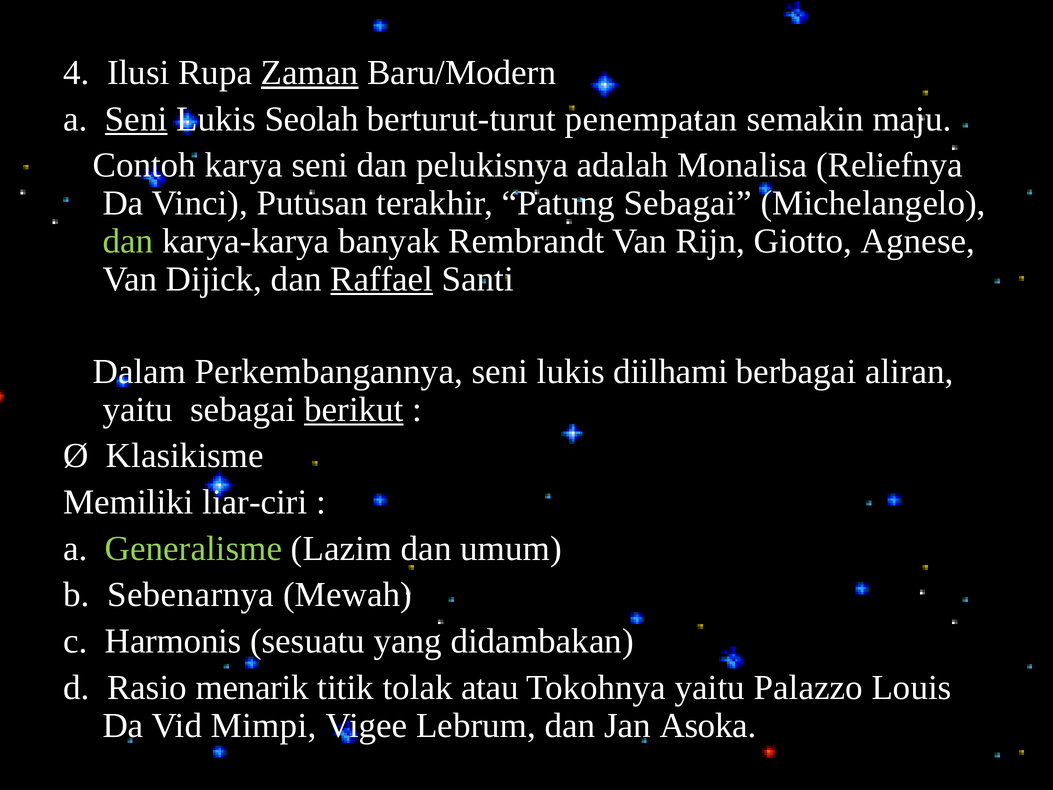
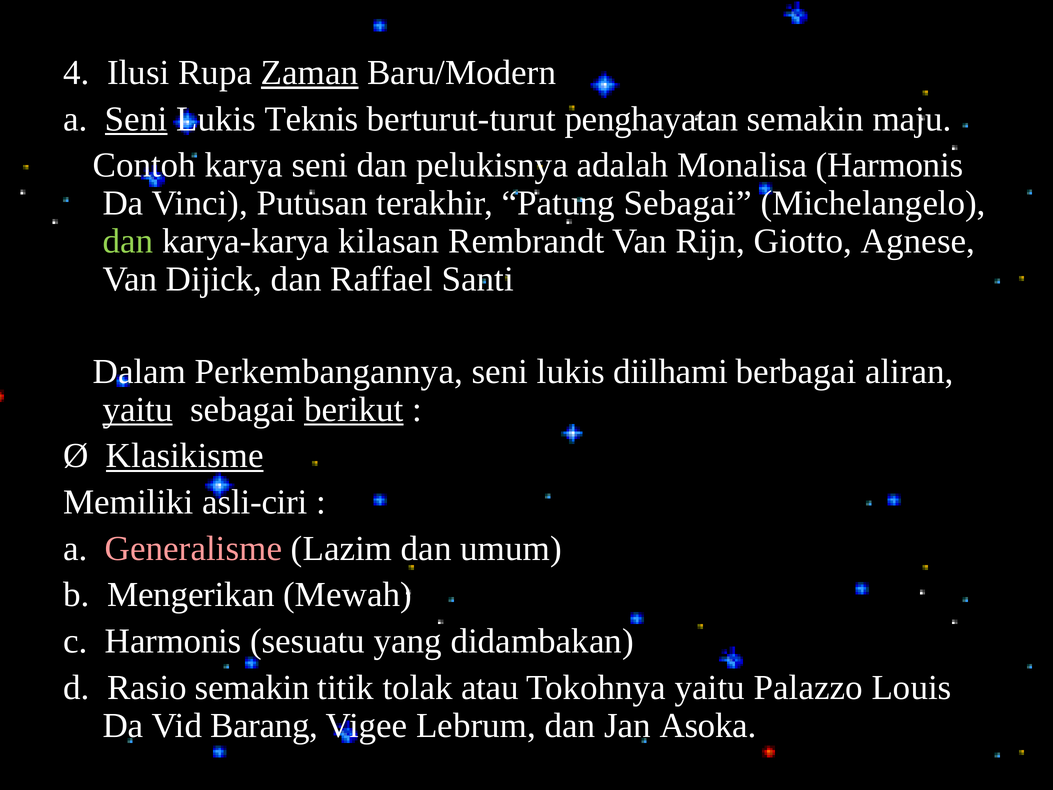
Seolah: Seolah -> Teknis (312, 119)
penempatan: penempatan -> penghayatan (652, 119)
Monalisa Reliefnya: Reliefnya -> Harmonis (890, 165)
banyak: banyak -> kilasan (389, 241)
Raffael underline: present -> none (382, 279)
yaitu underline: none -> present (138, 409)
Klasikisme underline: none -> present (185, 456)
liar-ciri: liar-ciri -> asli-ciri (255, 502)
Generalisme colour: light green -> pink (194, 548)
Sebenarnya: Sebenarnya -> Mengerikan (191, 595)
Rasio menarik: menarik -> semakin (252, 687)
Mimpi: Mimpi -> Barang (264, 725)
